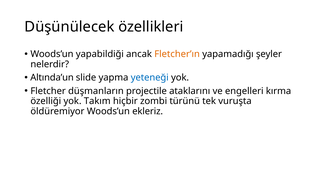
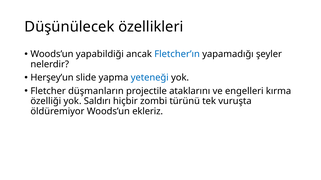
Fletcher’ın colour: orange -> blue (177, 54)
Altında’un: Altında’un -> Herşey’un (52, 78)
Takım: Takım -> Saldırı (97, 101)
